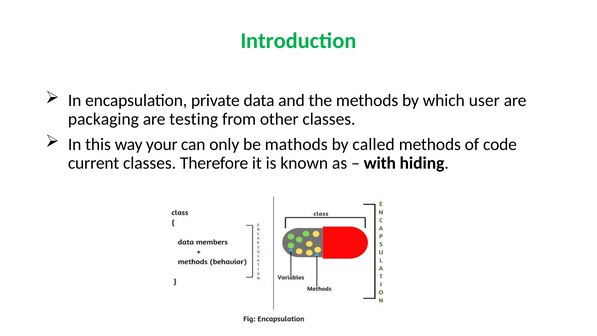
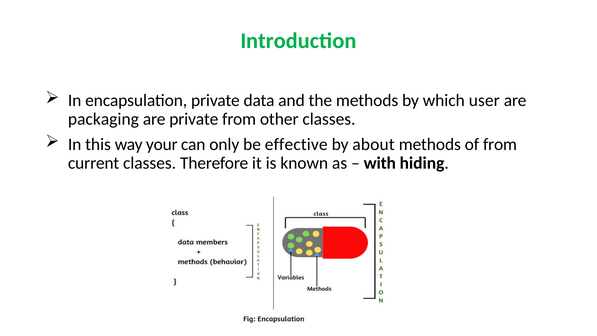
are testing: testing -> private (194, 119)
mathods: mathods -> effective (296, 144)
called: called -> about (374, 144)
of code: code -> from (500, 144)
